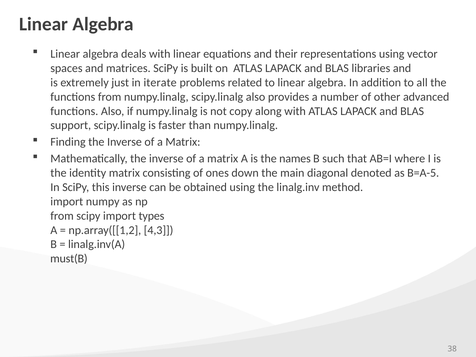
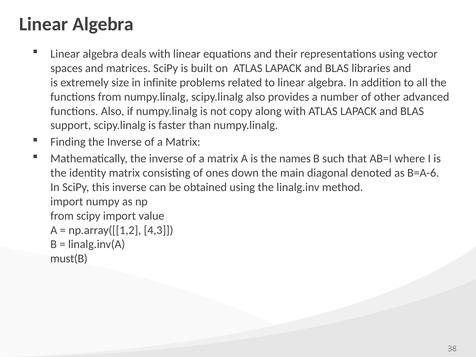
just: just -> size (120, 83)
iterate: iterate -> infinite (160, 83)
B=A-5: B=A-5 -> B=A-6 (423, 173)
types: types -> value (151, 216)
